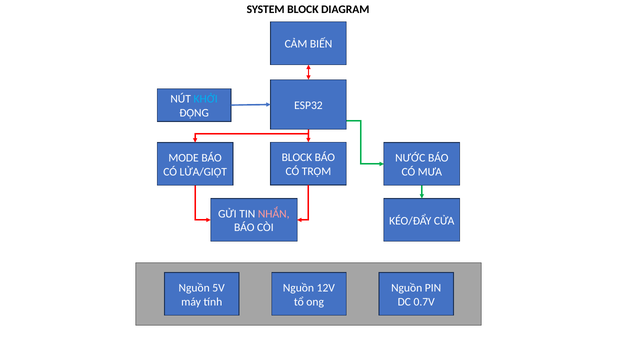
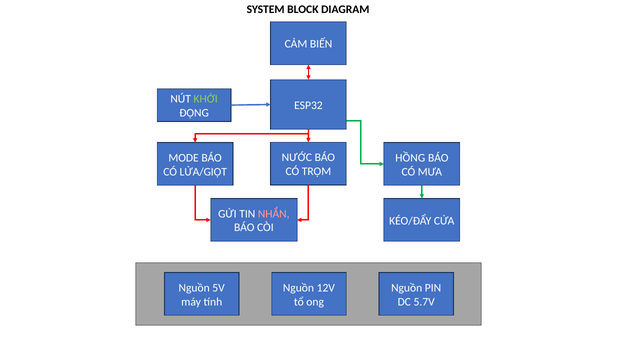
KHỞI colour: light blue -> light green (206, 99)
BLOCK: BLOCK -> NƯỚC (297, 158)
NƯỚC: NƯỚC -> HỒNG (410, 158)
0.7V: 0.7V -> 5.7V (424, 302)
